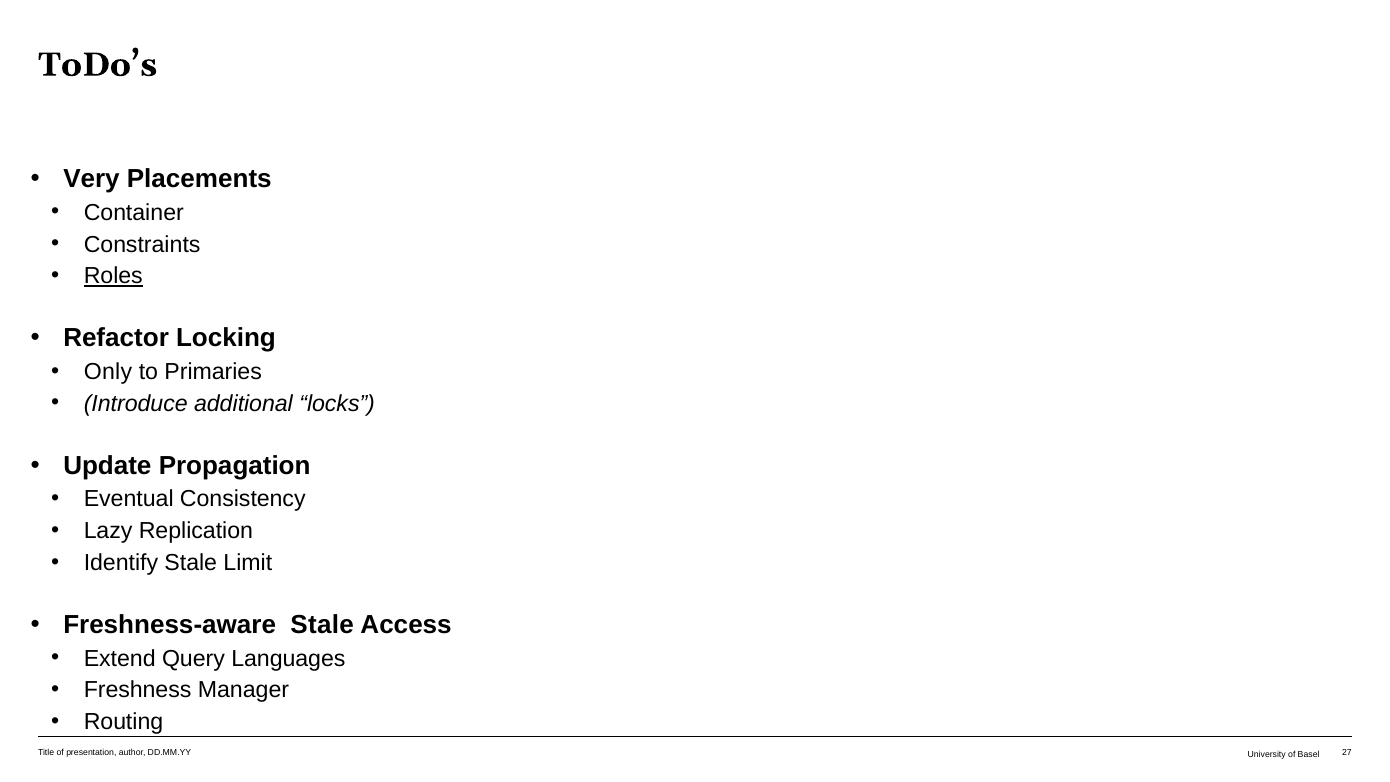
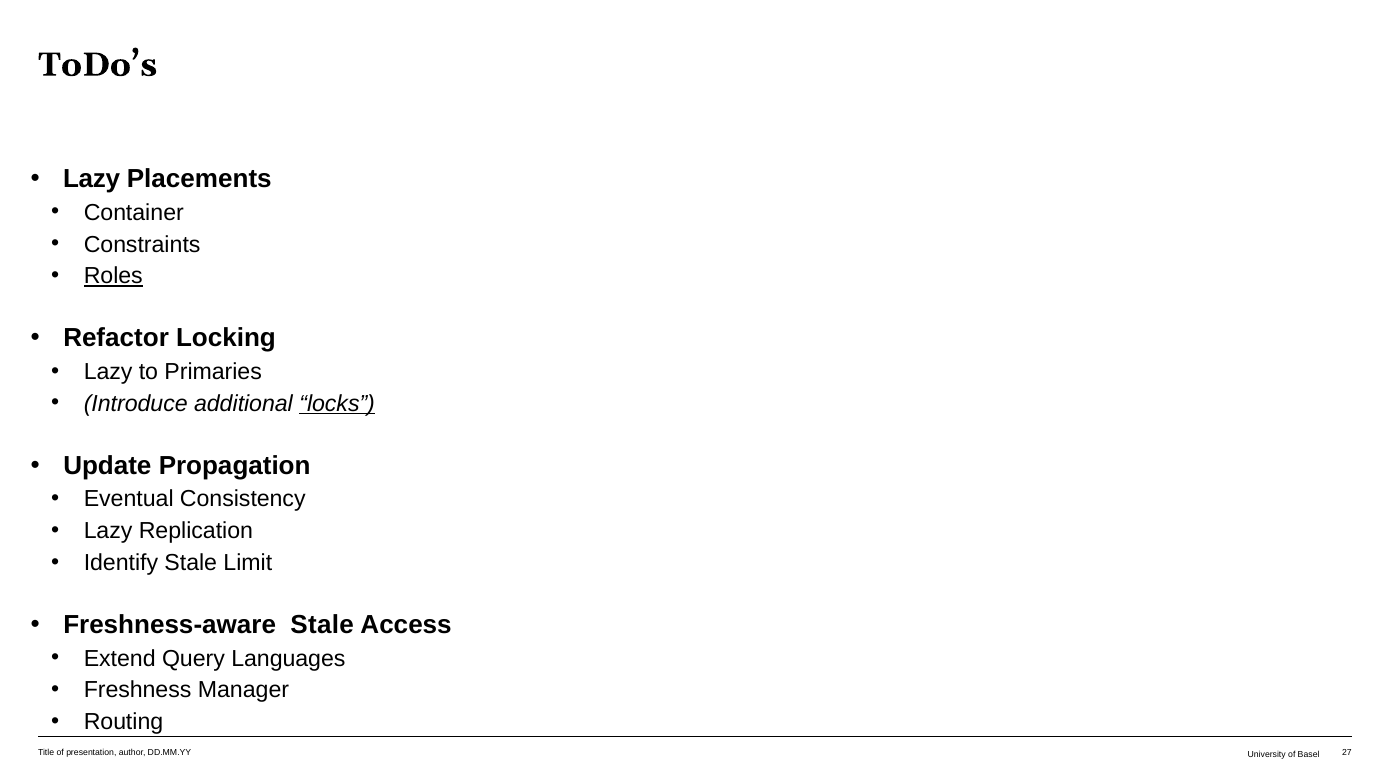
Very: Very -> Lazy (92, 179)
Only: Only -> Lazy (108, 372)
locks underline: none -> present (337, 404)
